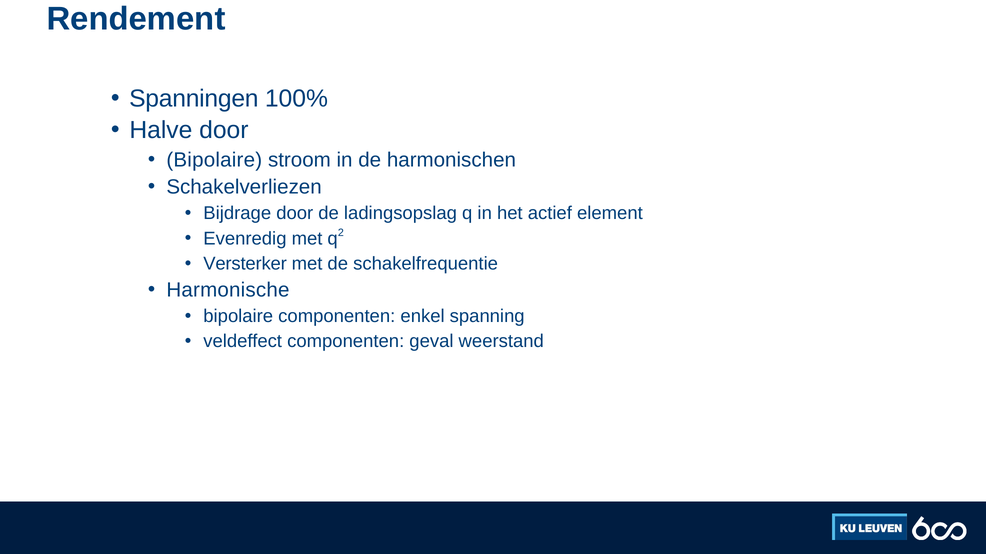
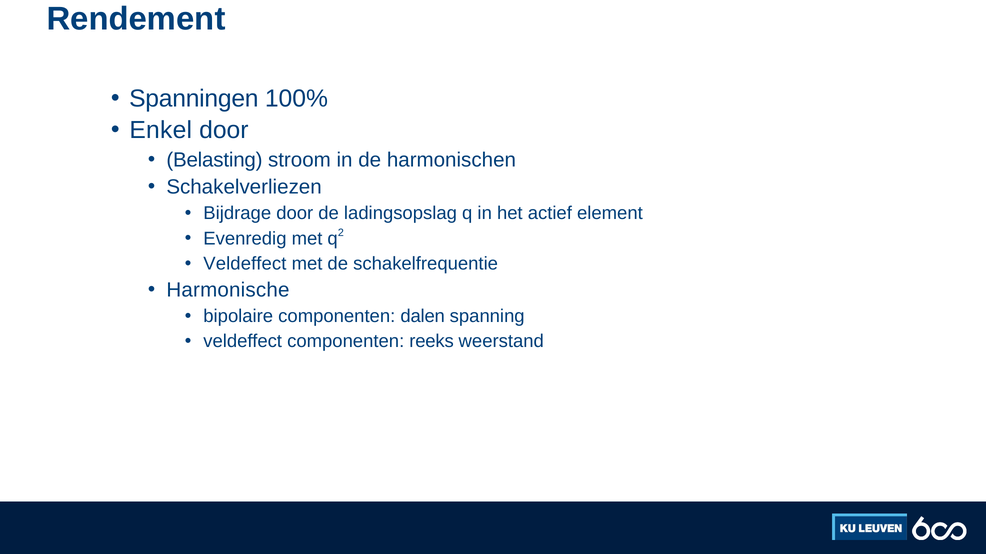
Halve: Halve -> Enkel (161, 130)
Bipolaire: Bipolaire -> Belasting (214, 160)
Versterker: Versterker -> Veldeffect (245, 264)
enkel: enkel -> dalen (423, 317)
geval: geval -> reeks (432, 342)
